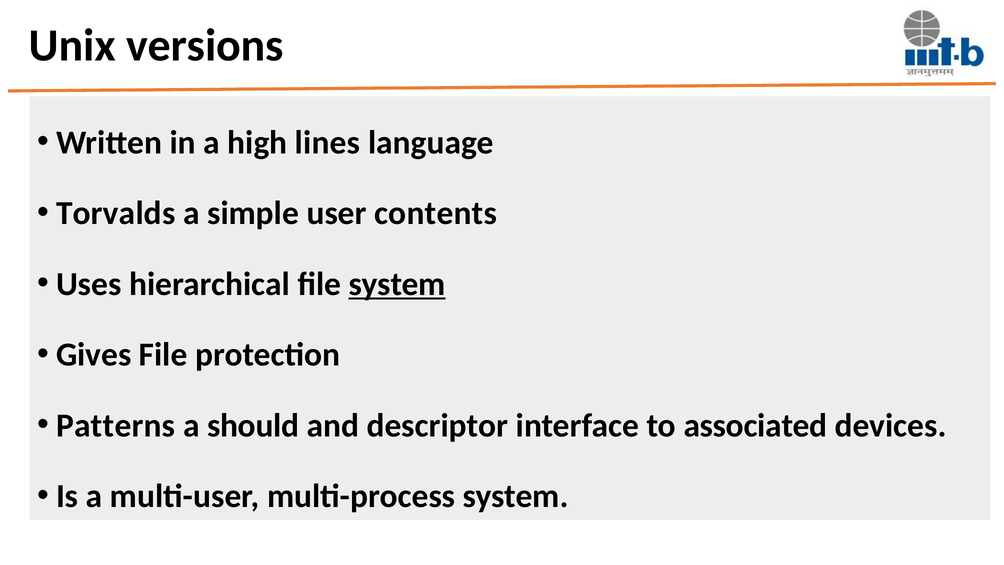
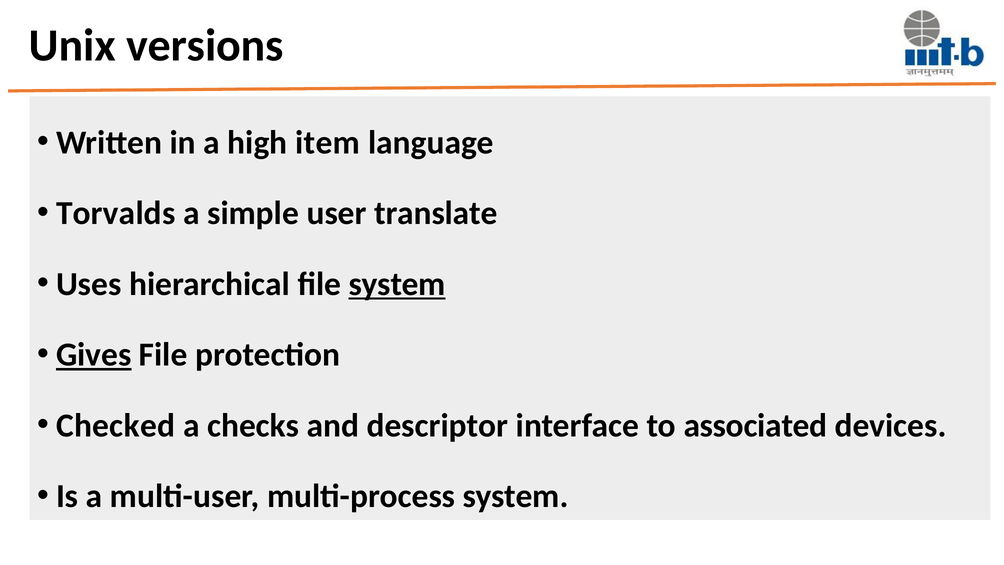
lines: lines -> item (328, 143)
contents: contents -> translate (436, 213)
Gives underline: none -> present (94, 355)
Patterns: Patterns -> Checked (116, 425)
should: should -> checks (253, 425)
